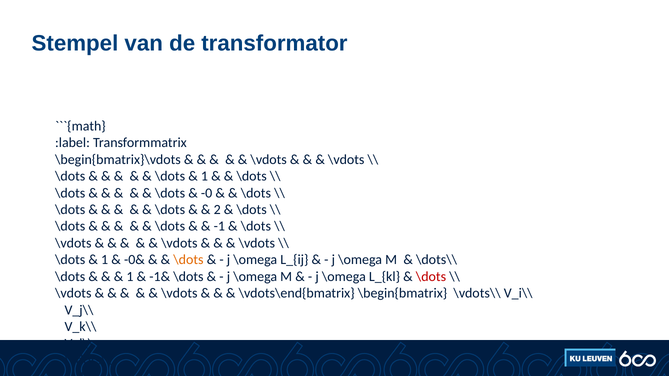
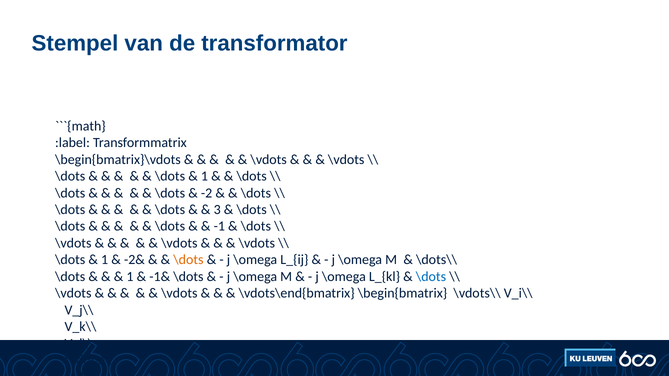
-0: -0 -> -2 (207, 193)
2: 2 -> 3 (217, 210)
-0&: -0& -> -2& (134, 260)
\dots colour: red -> blue (431, 277)
